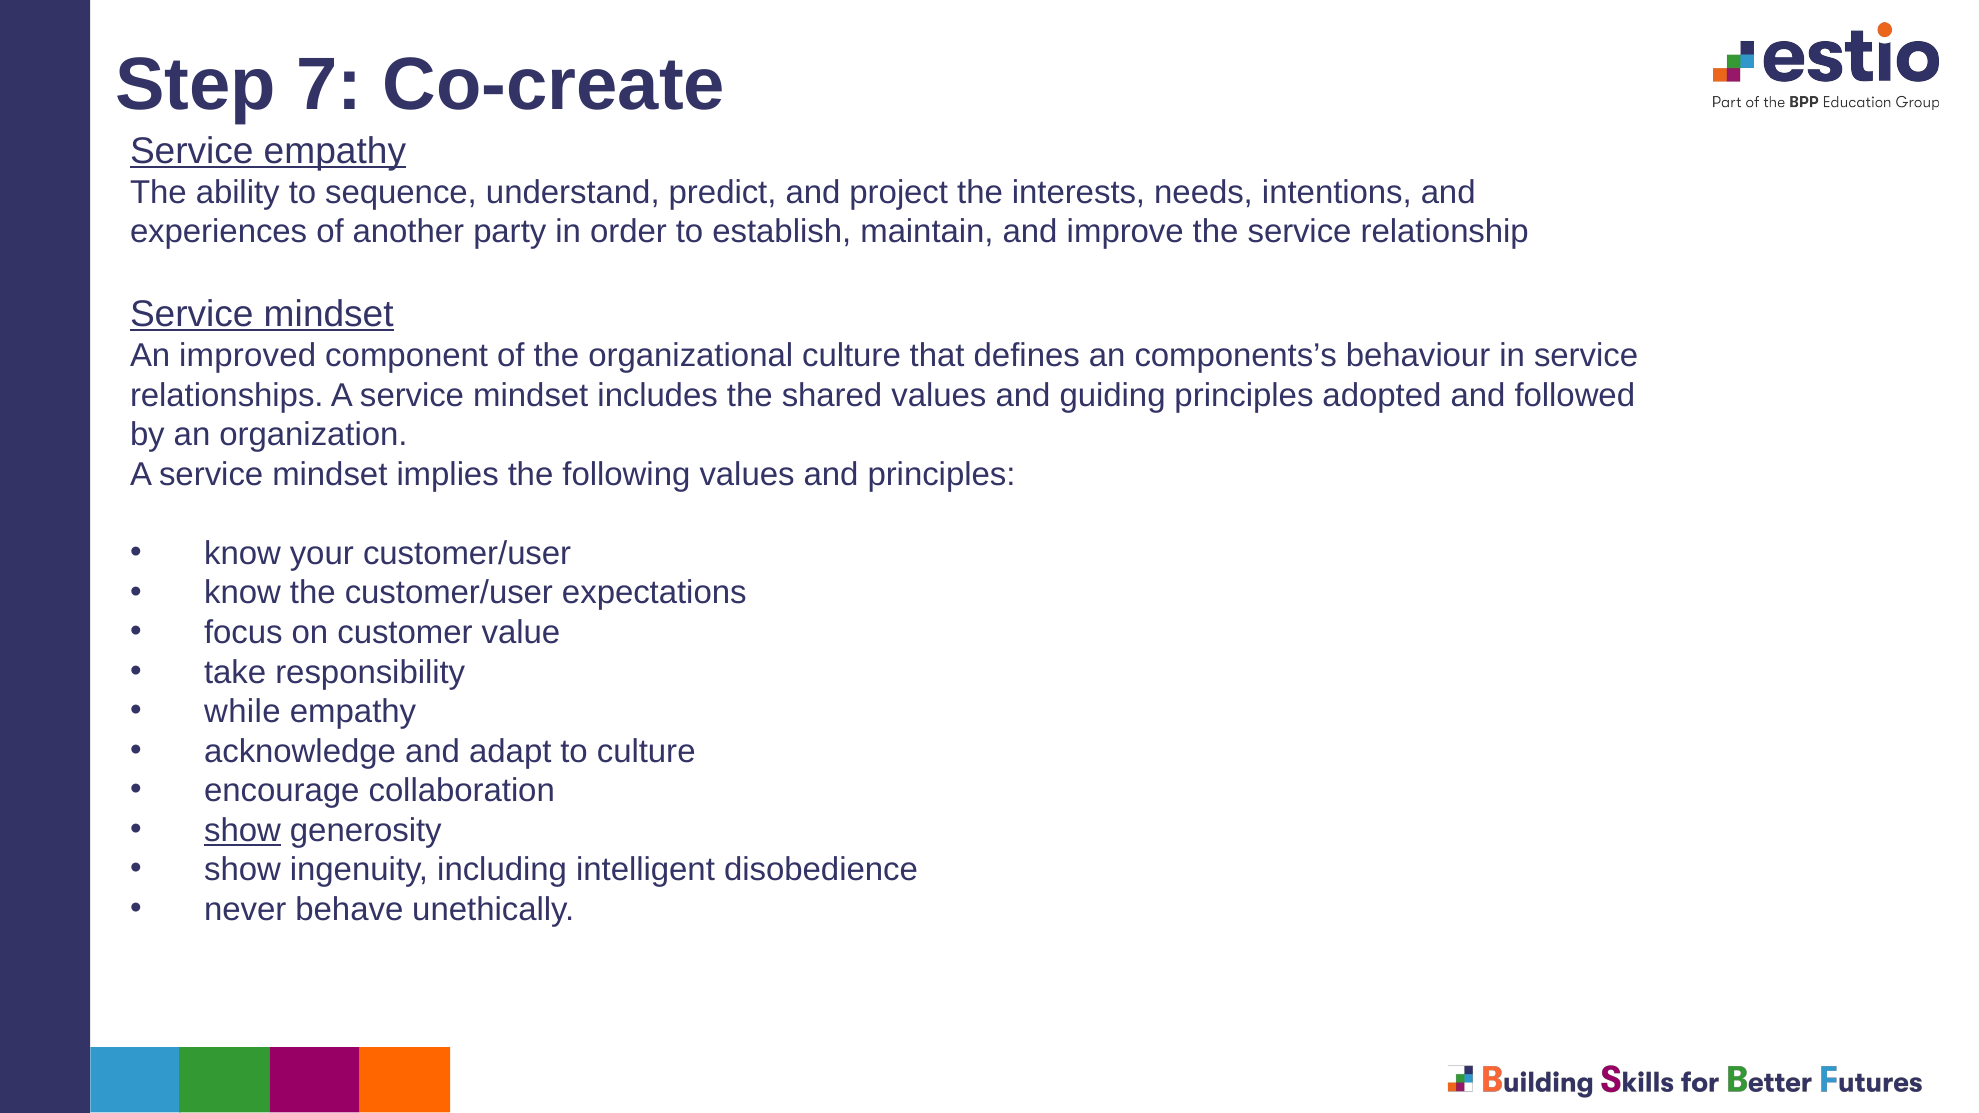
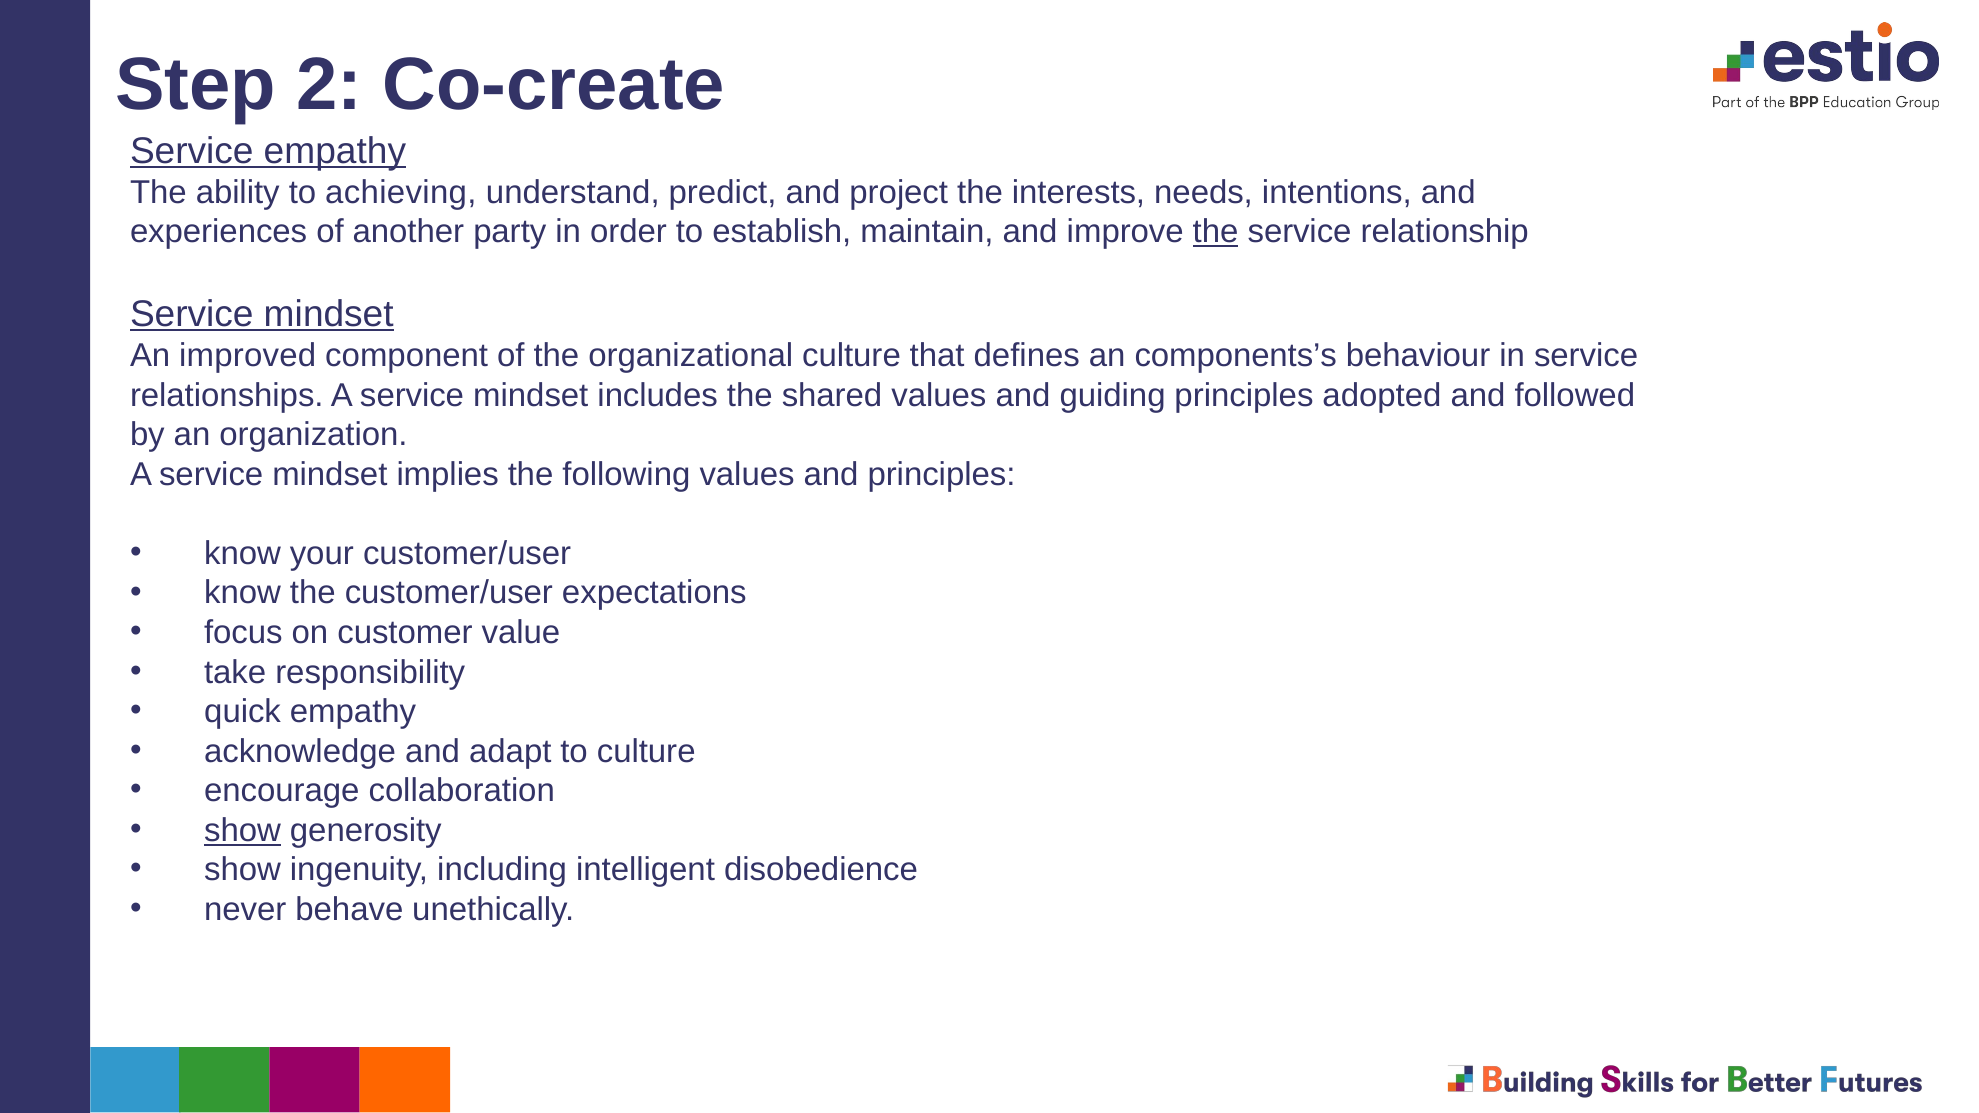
7: 7 -> 2 (329, 85)
sequence: sequence -> achieving (401, 193)
the underline: none -> present (1216, 232)
while: while -> quick (243, 712)
